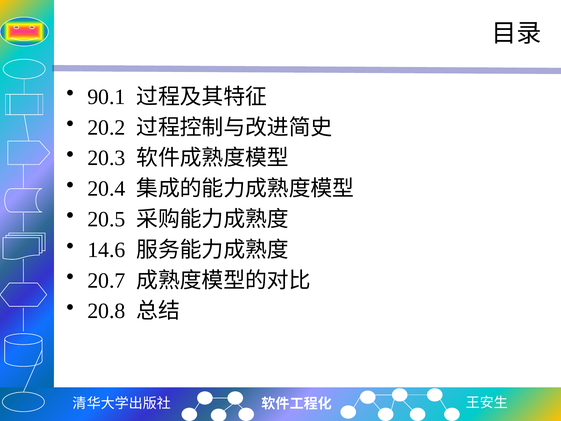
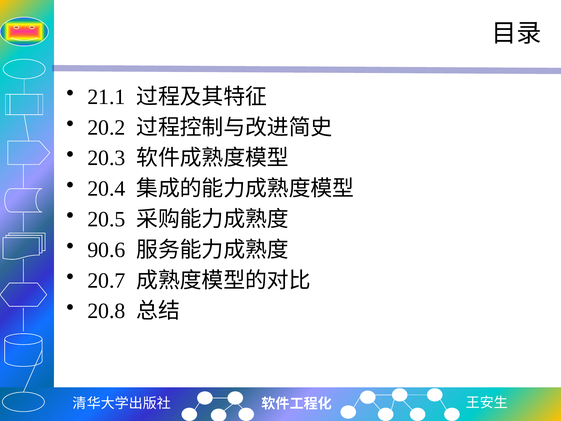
90.1: 90.1 -> 21.1 (107, 97)
14.6: 14.6 -> 90.6 (107, 250)
